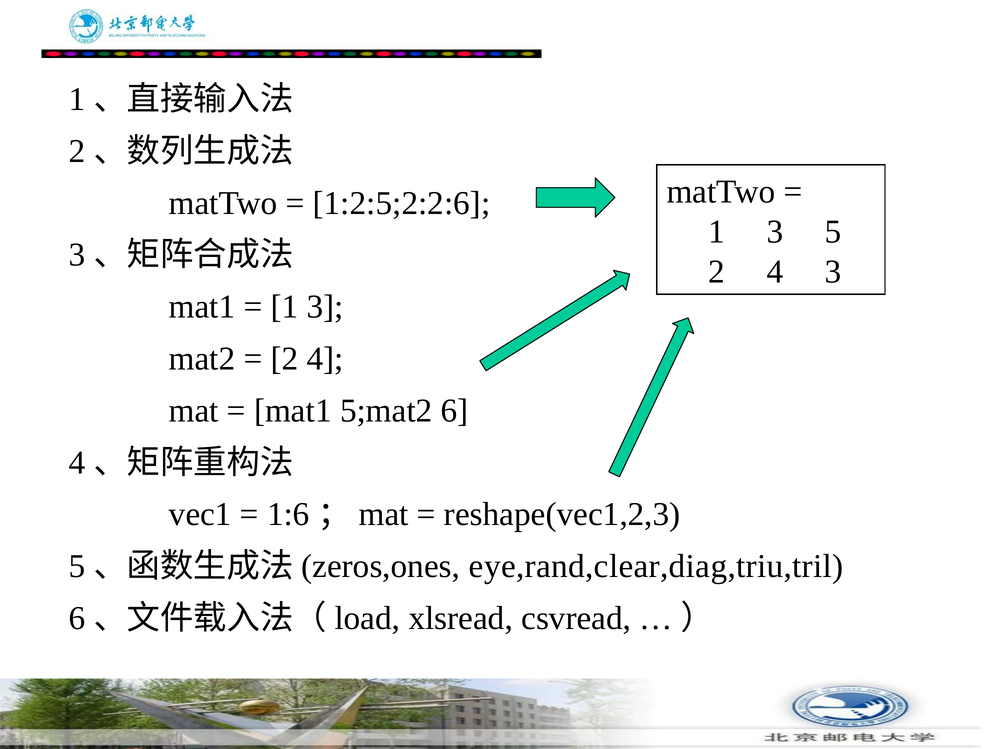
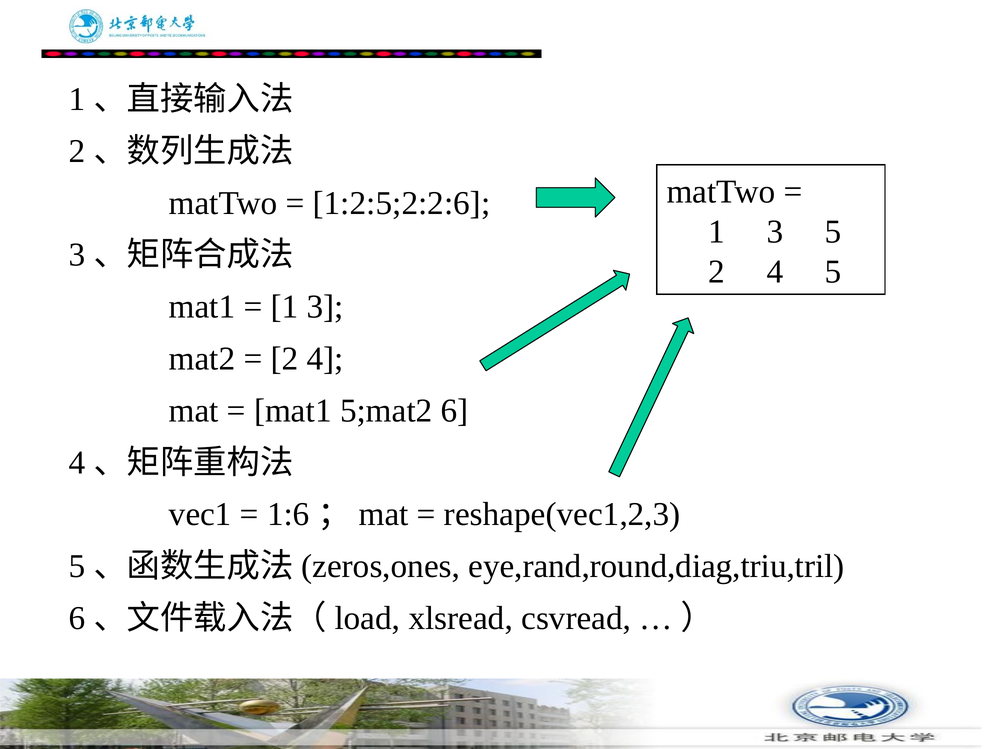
4 3: 3 -> 5 (833, 272)
eye,rand,clear,diag,triu,tril: eye,rand,clear,diag,triu,tril -> eye,rand,round,diag,triu,tril (656, 567)
